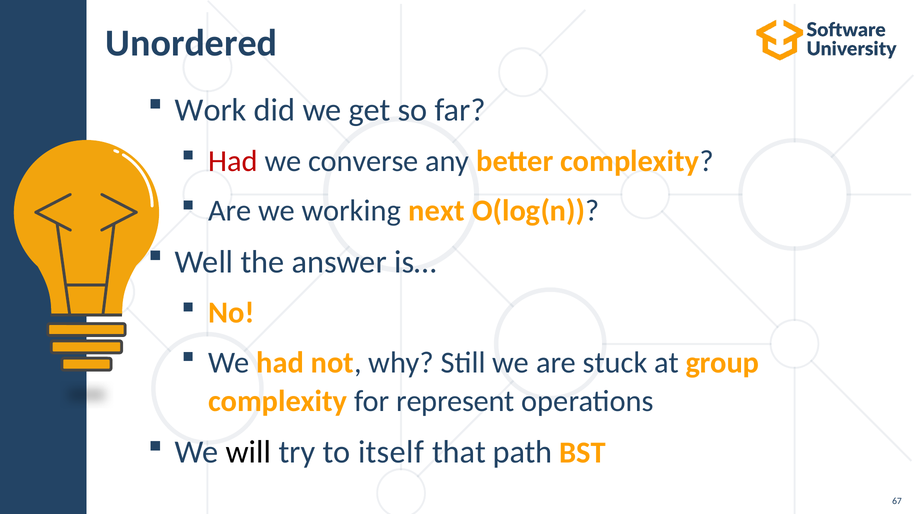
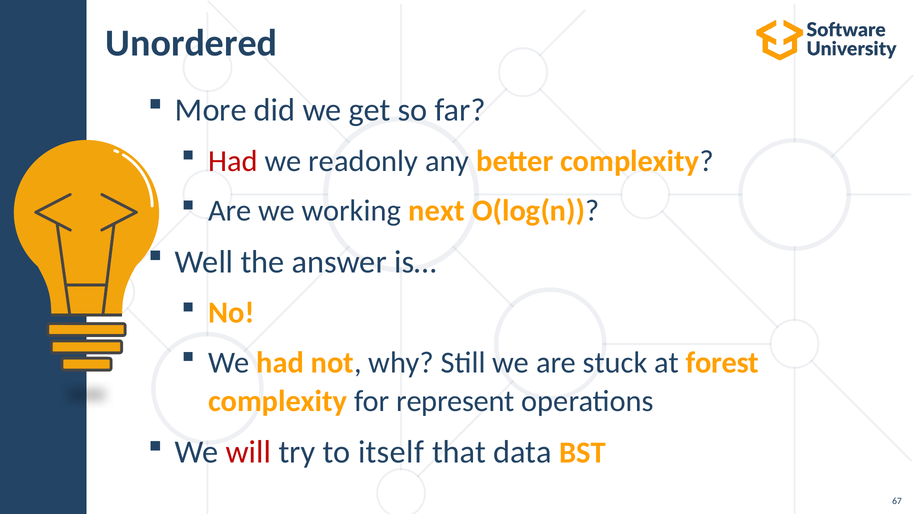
Work: Work -> More (211, 110)
converse: converse -> readonly (363, 161)
group: group -> forest (722, 363)
will colour: black -> red (249, 452)
path: path -> data (522, 452)
